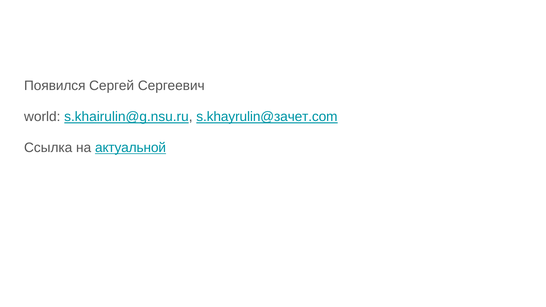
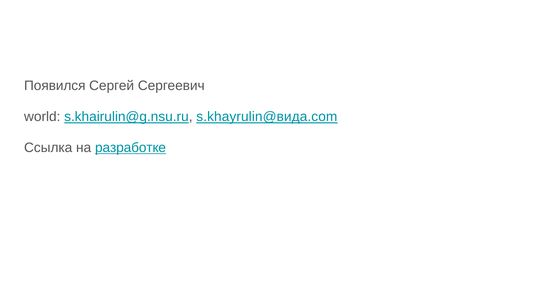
s.khayrulin@зачет.com: s.khayrulin@зачет.com -> s.khayrulin@вида.com (267, 117)
актуальной: актуальной -> разработке (131, 148)
